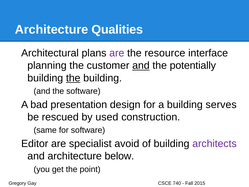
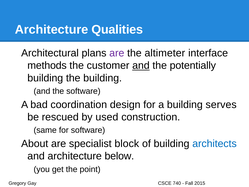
resource: resource -> altimeter (165, 53)
planning: planning -> methods (47, 65)
the underline: present -> none (73, 78)
presentation: presentation -> coordination (79, 104)
Editor: Editor -> About (35, 143)
avoid: avoid -> block (127, 143)
architects colour: purple -> blue (214, 143)
